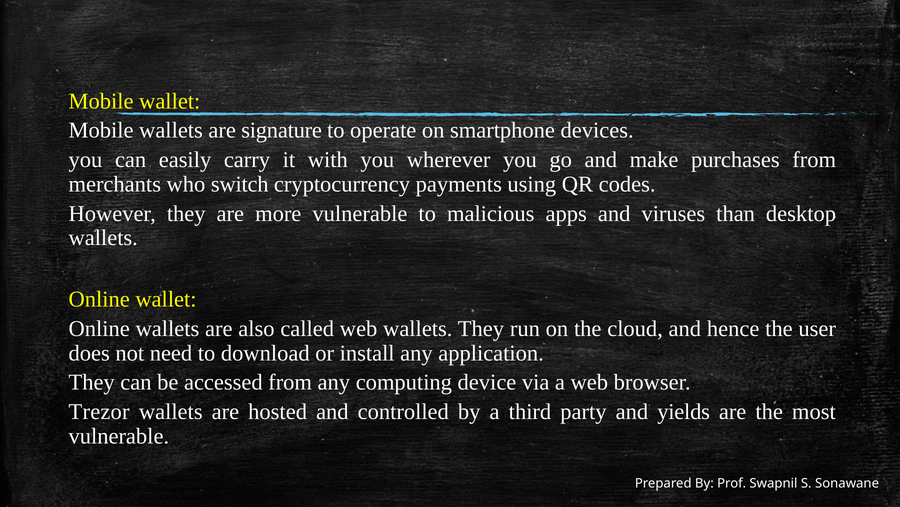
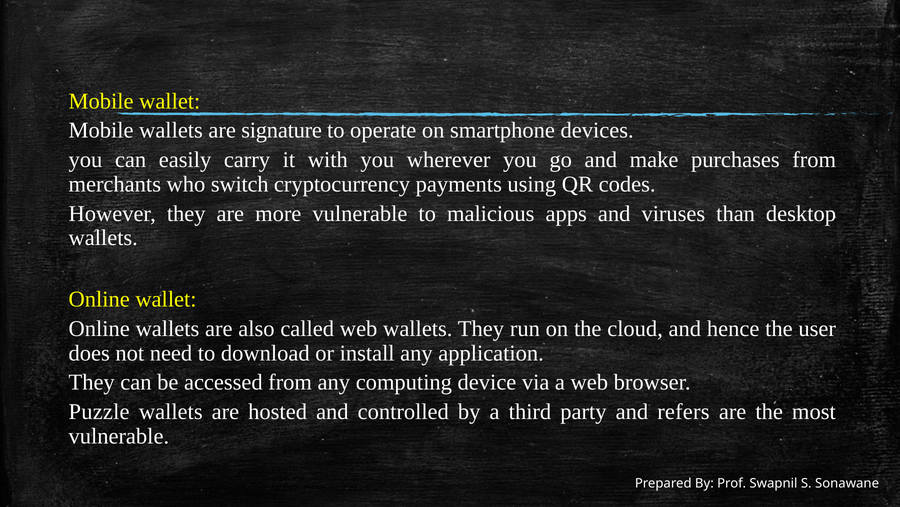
Trezor: Trezor -> Puzzle (99, 411)
yields: yields -> refers (683, 411)
